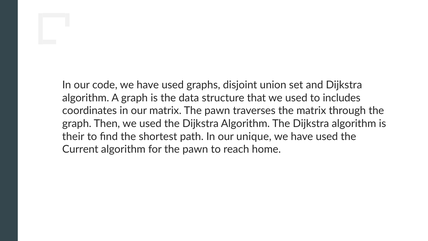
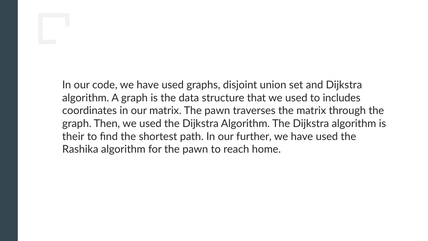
unique: unique -> further (254, 136)
Current: Current -> Rashika (80, 149)
